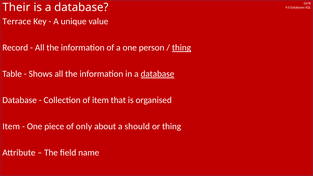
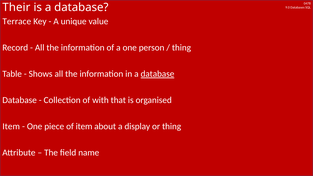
thing underline: present -> none (181, 48)
of item: item -> with (100, 100)
of only: only -> item (84, 126)
should: should -> display (137, 126)
